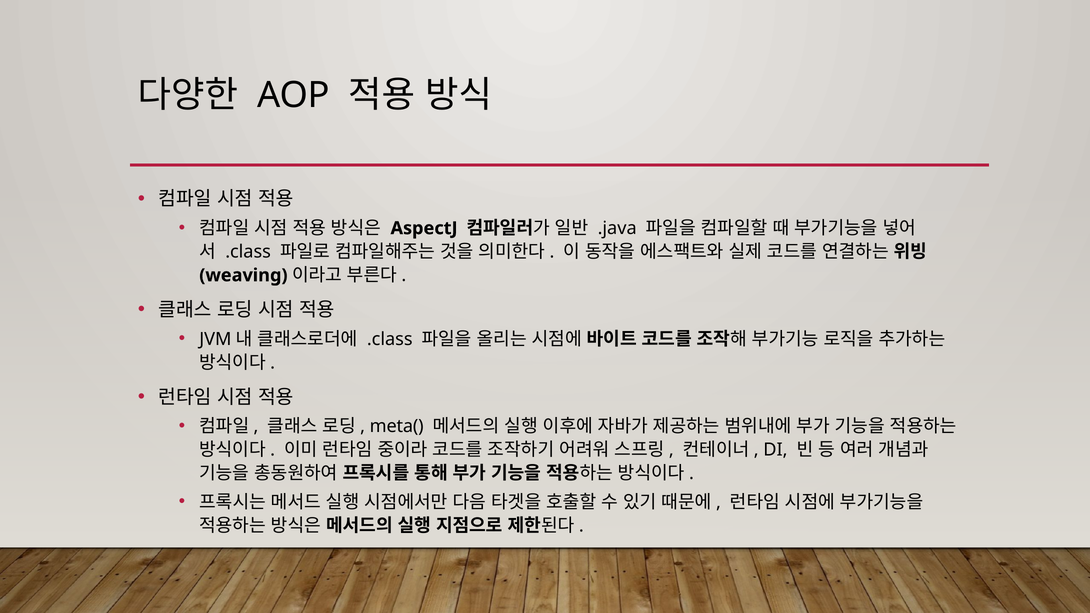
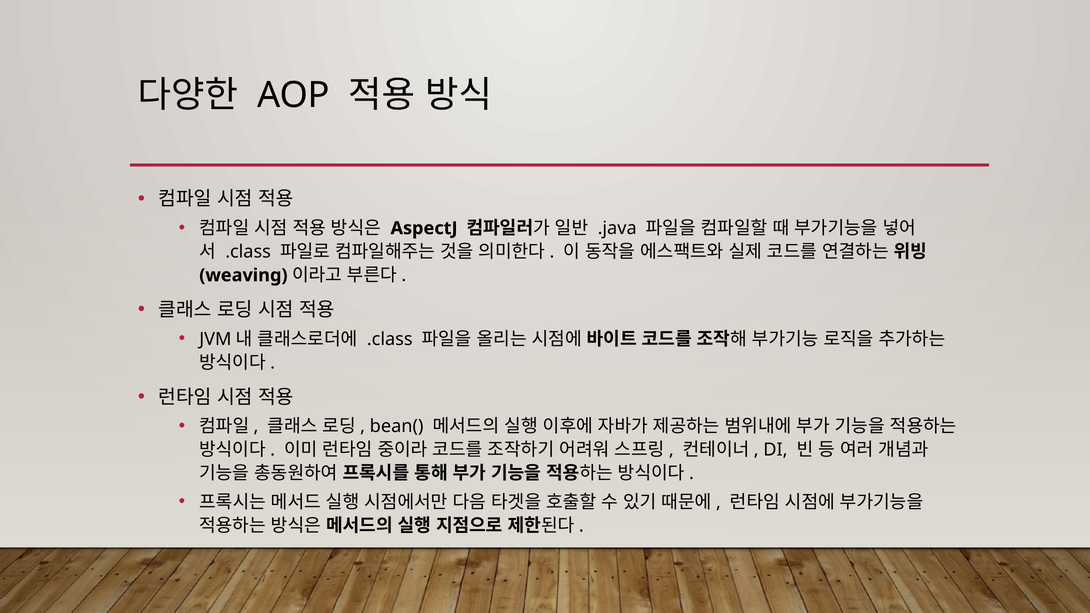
meta(: meta( -> bean( (397, 427)
